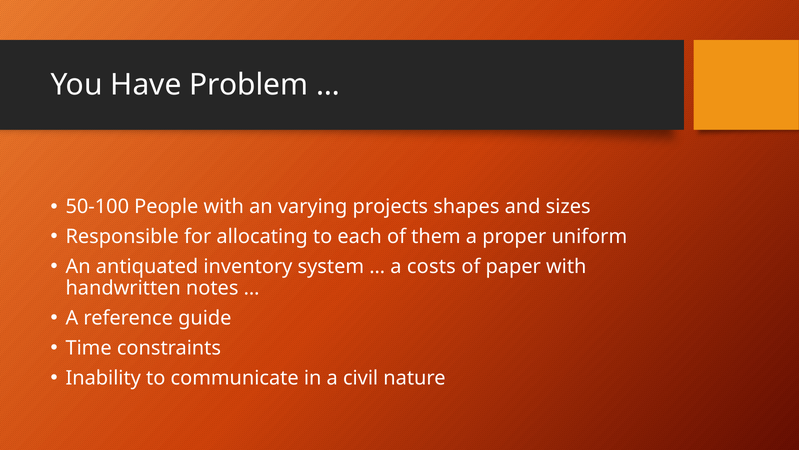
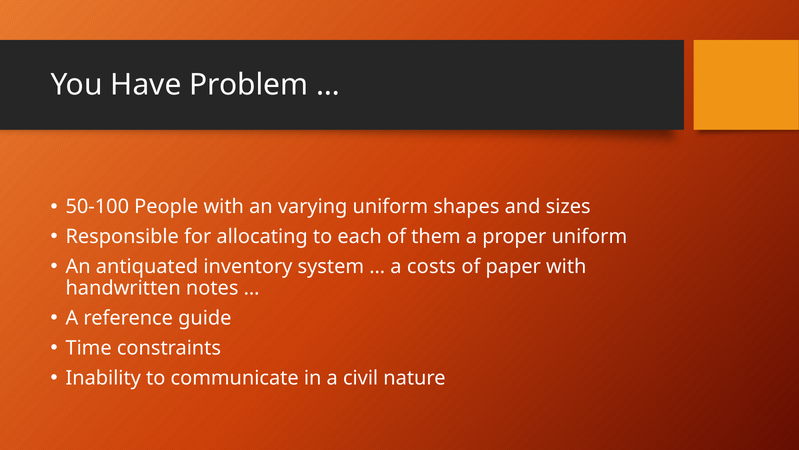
varying projects: projects -> uniform (390, 206)
